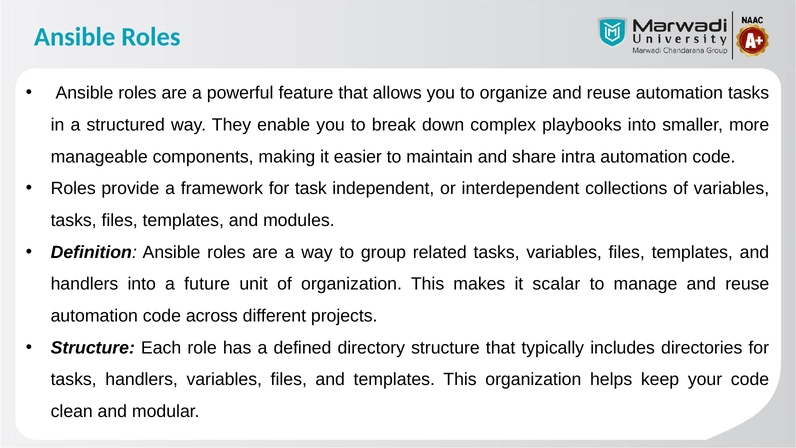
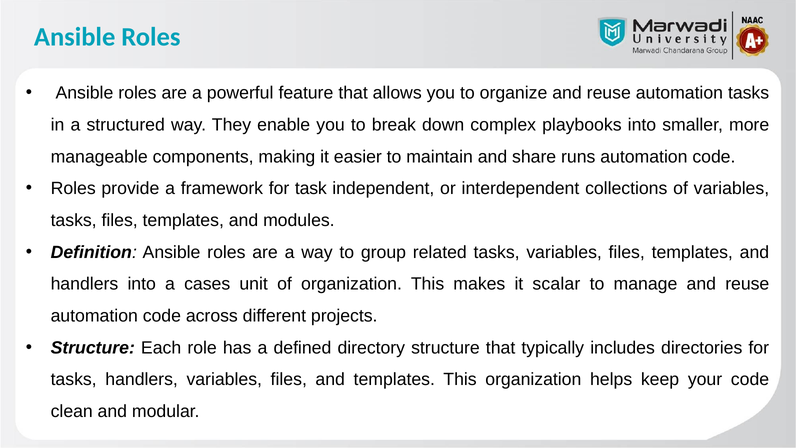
intra: intra -> runs (578, 157)
future: future -> cases (207, 284)
